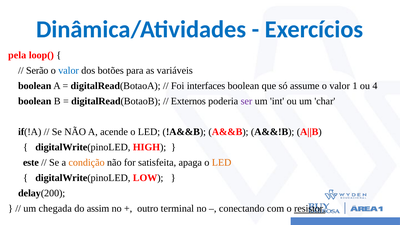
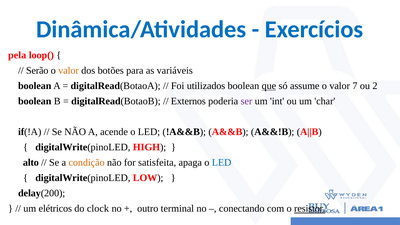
valor colour: blue -> orange (69, 71)
interfaces: interfaces -> utilizados (206, 86)
que underline: none -> present (269, 86)
1: 1 -> 7 (355, 86)
4: 4 -> 2 (375, 86)
este: este -> alto (31, 163)
LED colour: orange -> blue (222, 163)
chegada: chegada -> elétricos (55, 209)
assim: assim -> clock (98, 209)
